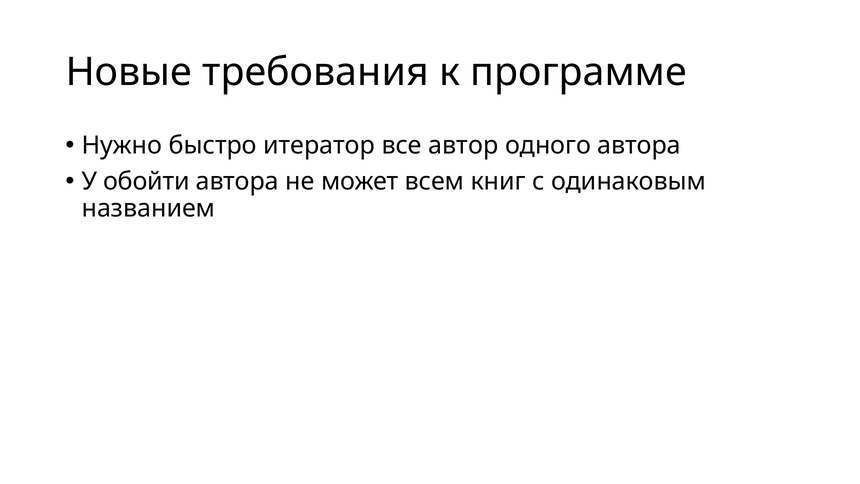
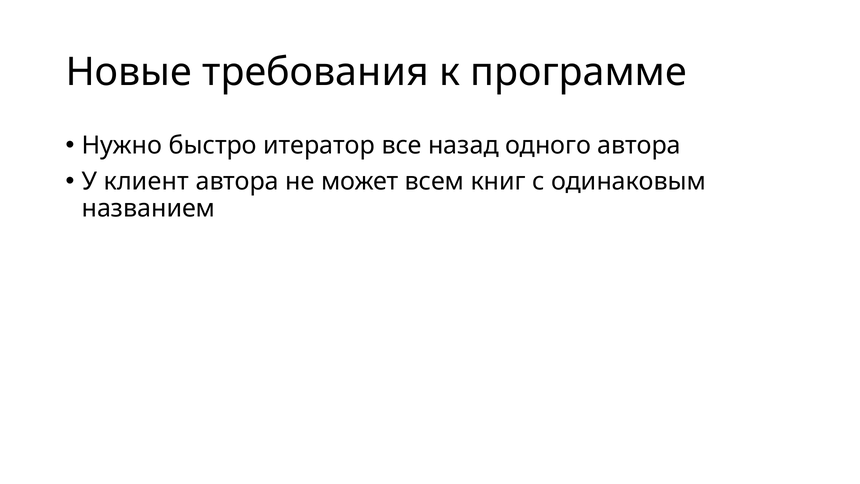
автор: автор -> назад (463, 145)
обойти: обойти -> клиент (146, 181)
